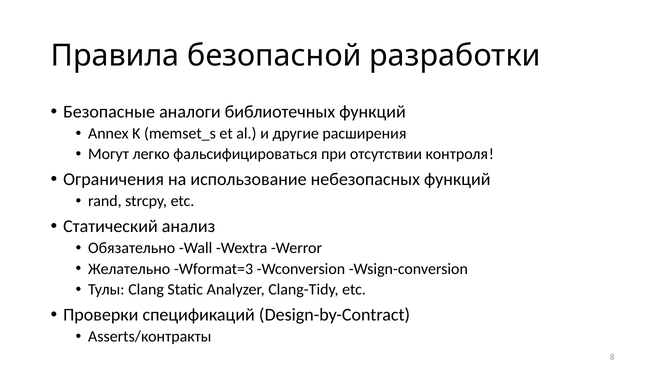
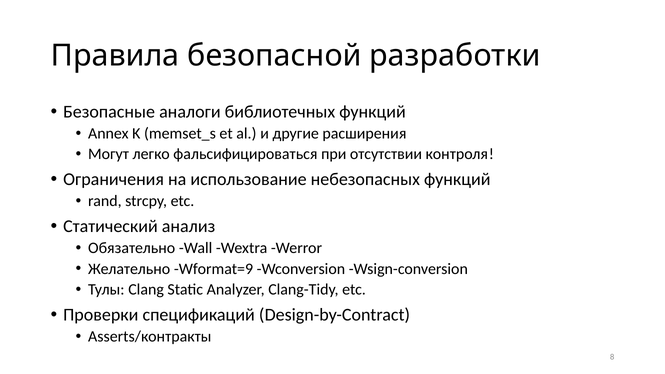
Wformat=3: Wformat=3 -> Wformat=9 (214, 269)
